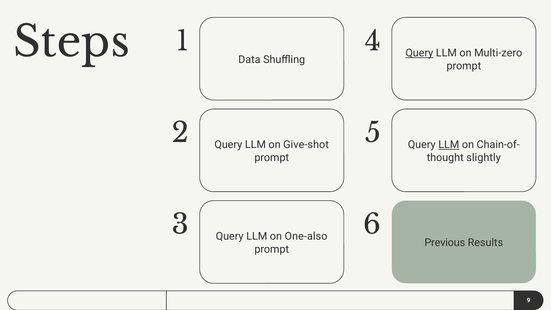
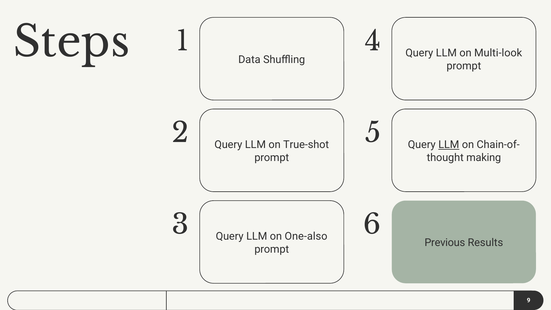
Query underline: present -> none (419, 53)
Multi-zero: Multi-zero -> Multi-look (498, 53)
Give-shot: Give-shot -> True-shot (306, 145)
slightly: slightly -> making (484, 157)
